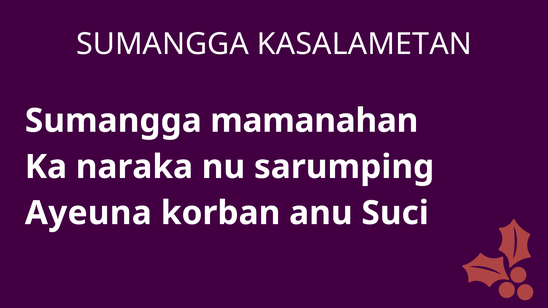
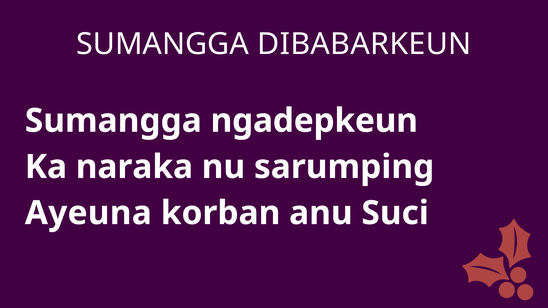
KASALAMETAN: KASALAMETAN -> DIBABARKEUN (364, 44)
mamanahan: mamanahan -> ngadepkeun (314, 121)
